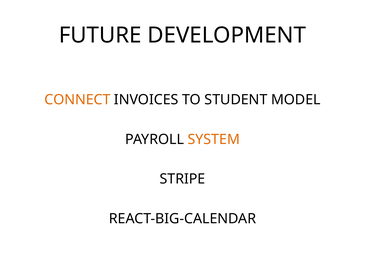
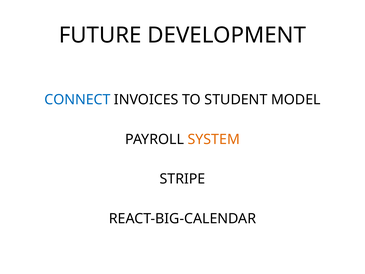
CONNECT colour: orange -> blue (77, 100)
